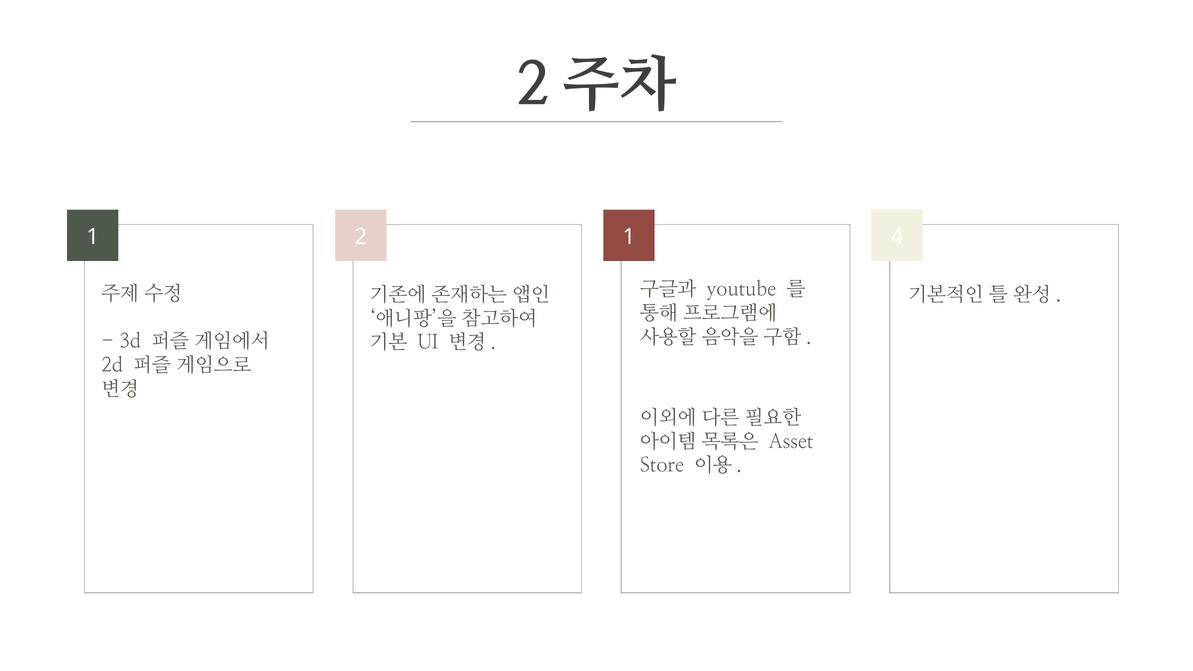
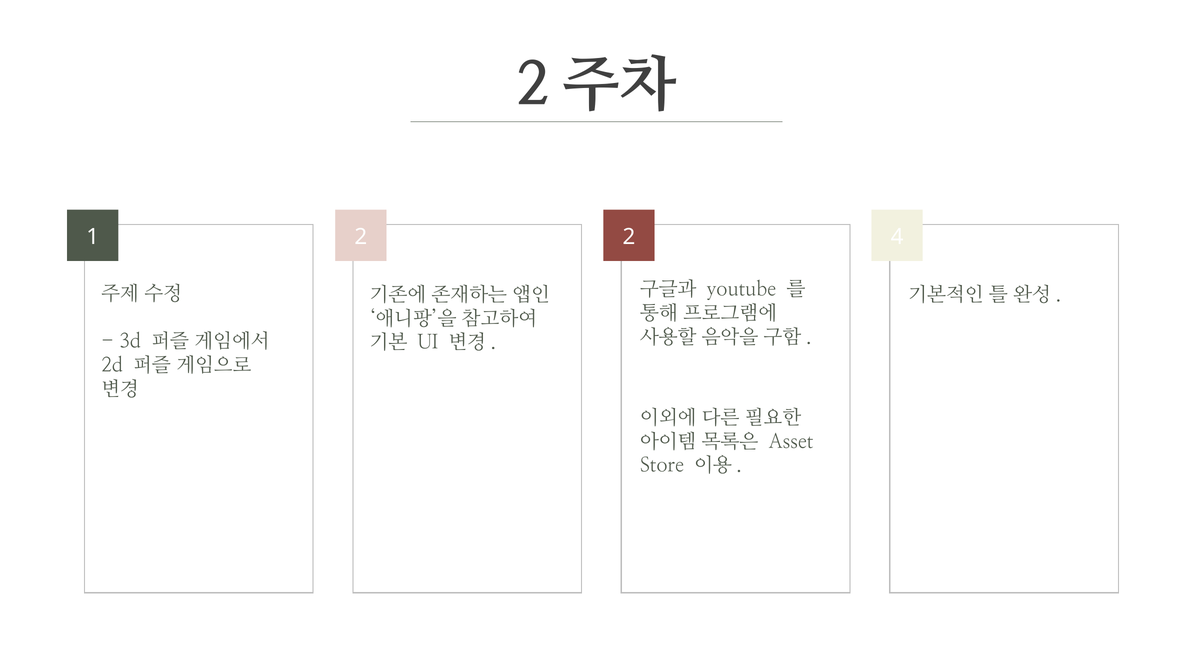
2 1: 1 -> 2 (629, 237)
